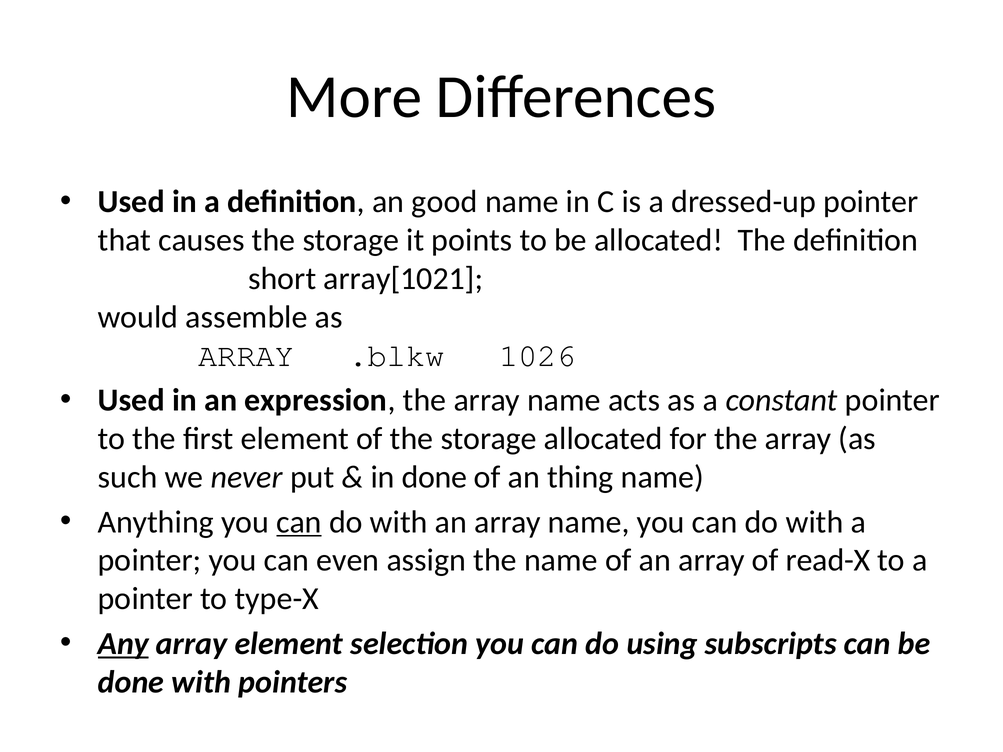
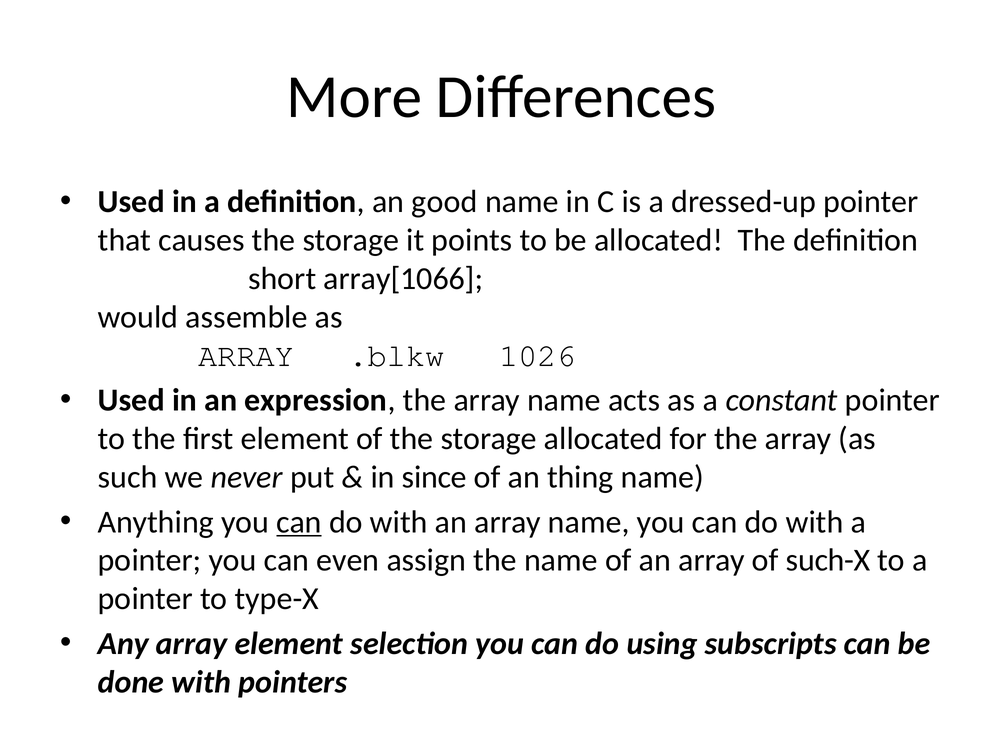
array[1021: array[1021 -> array[1066 (403, 279)
in done: done -> since (434, 477)
read-X: read-X -> such-X (828, 561)
Any underline: present -> none (123, 644)
